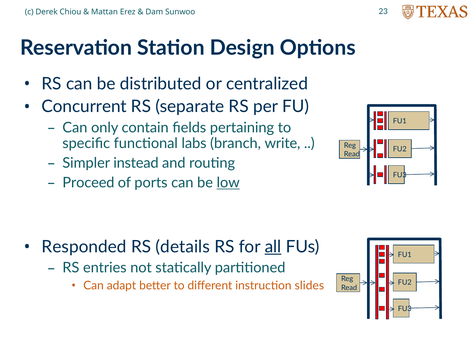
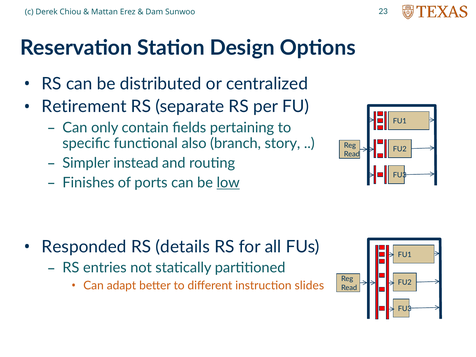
Concurrent: Concurrent -> Retirement (84, 107)
labs: labs -> also (194, 143)
write: write -> story (282, 143)
Proceed: Proceed -> Finishes (88, 183)
all underline: present -> none (273, 247)
